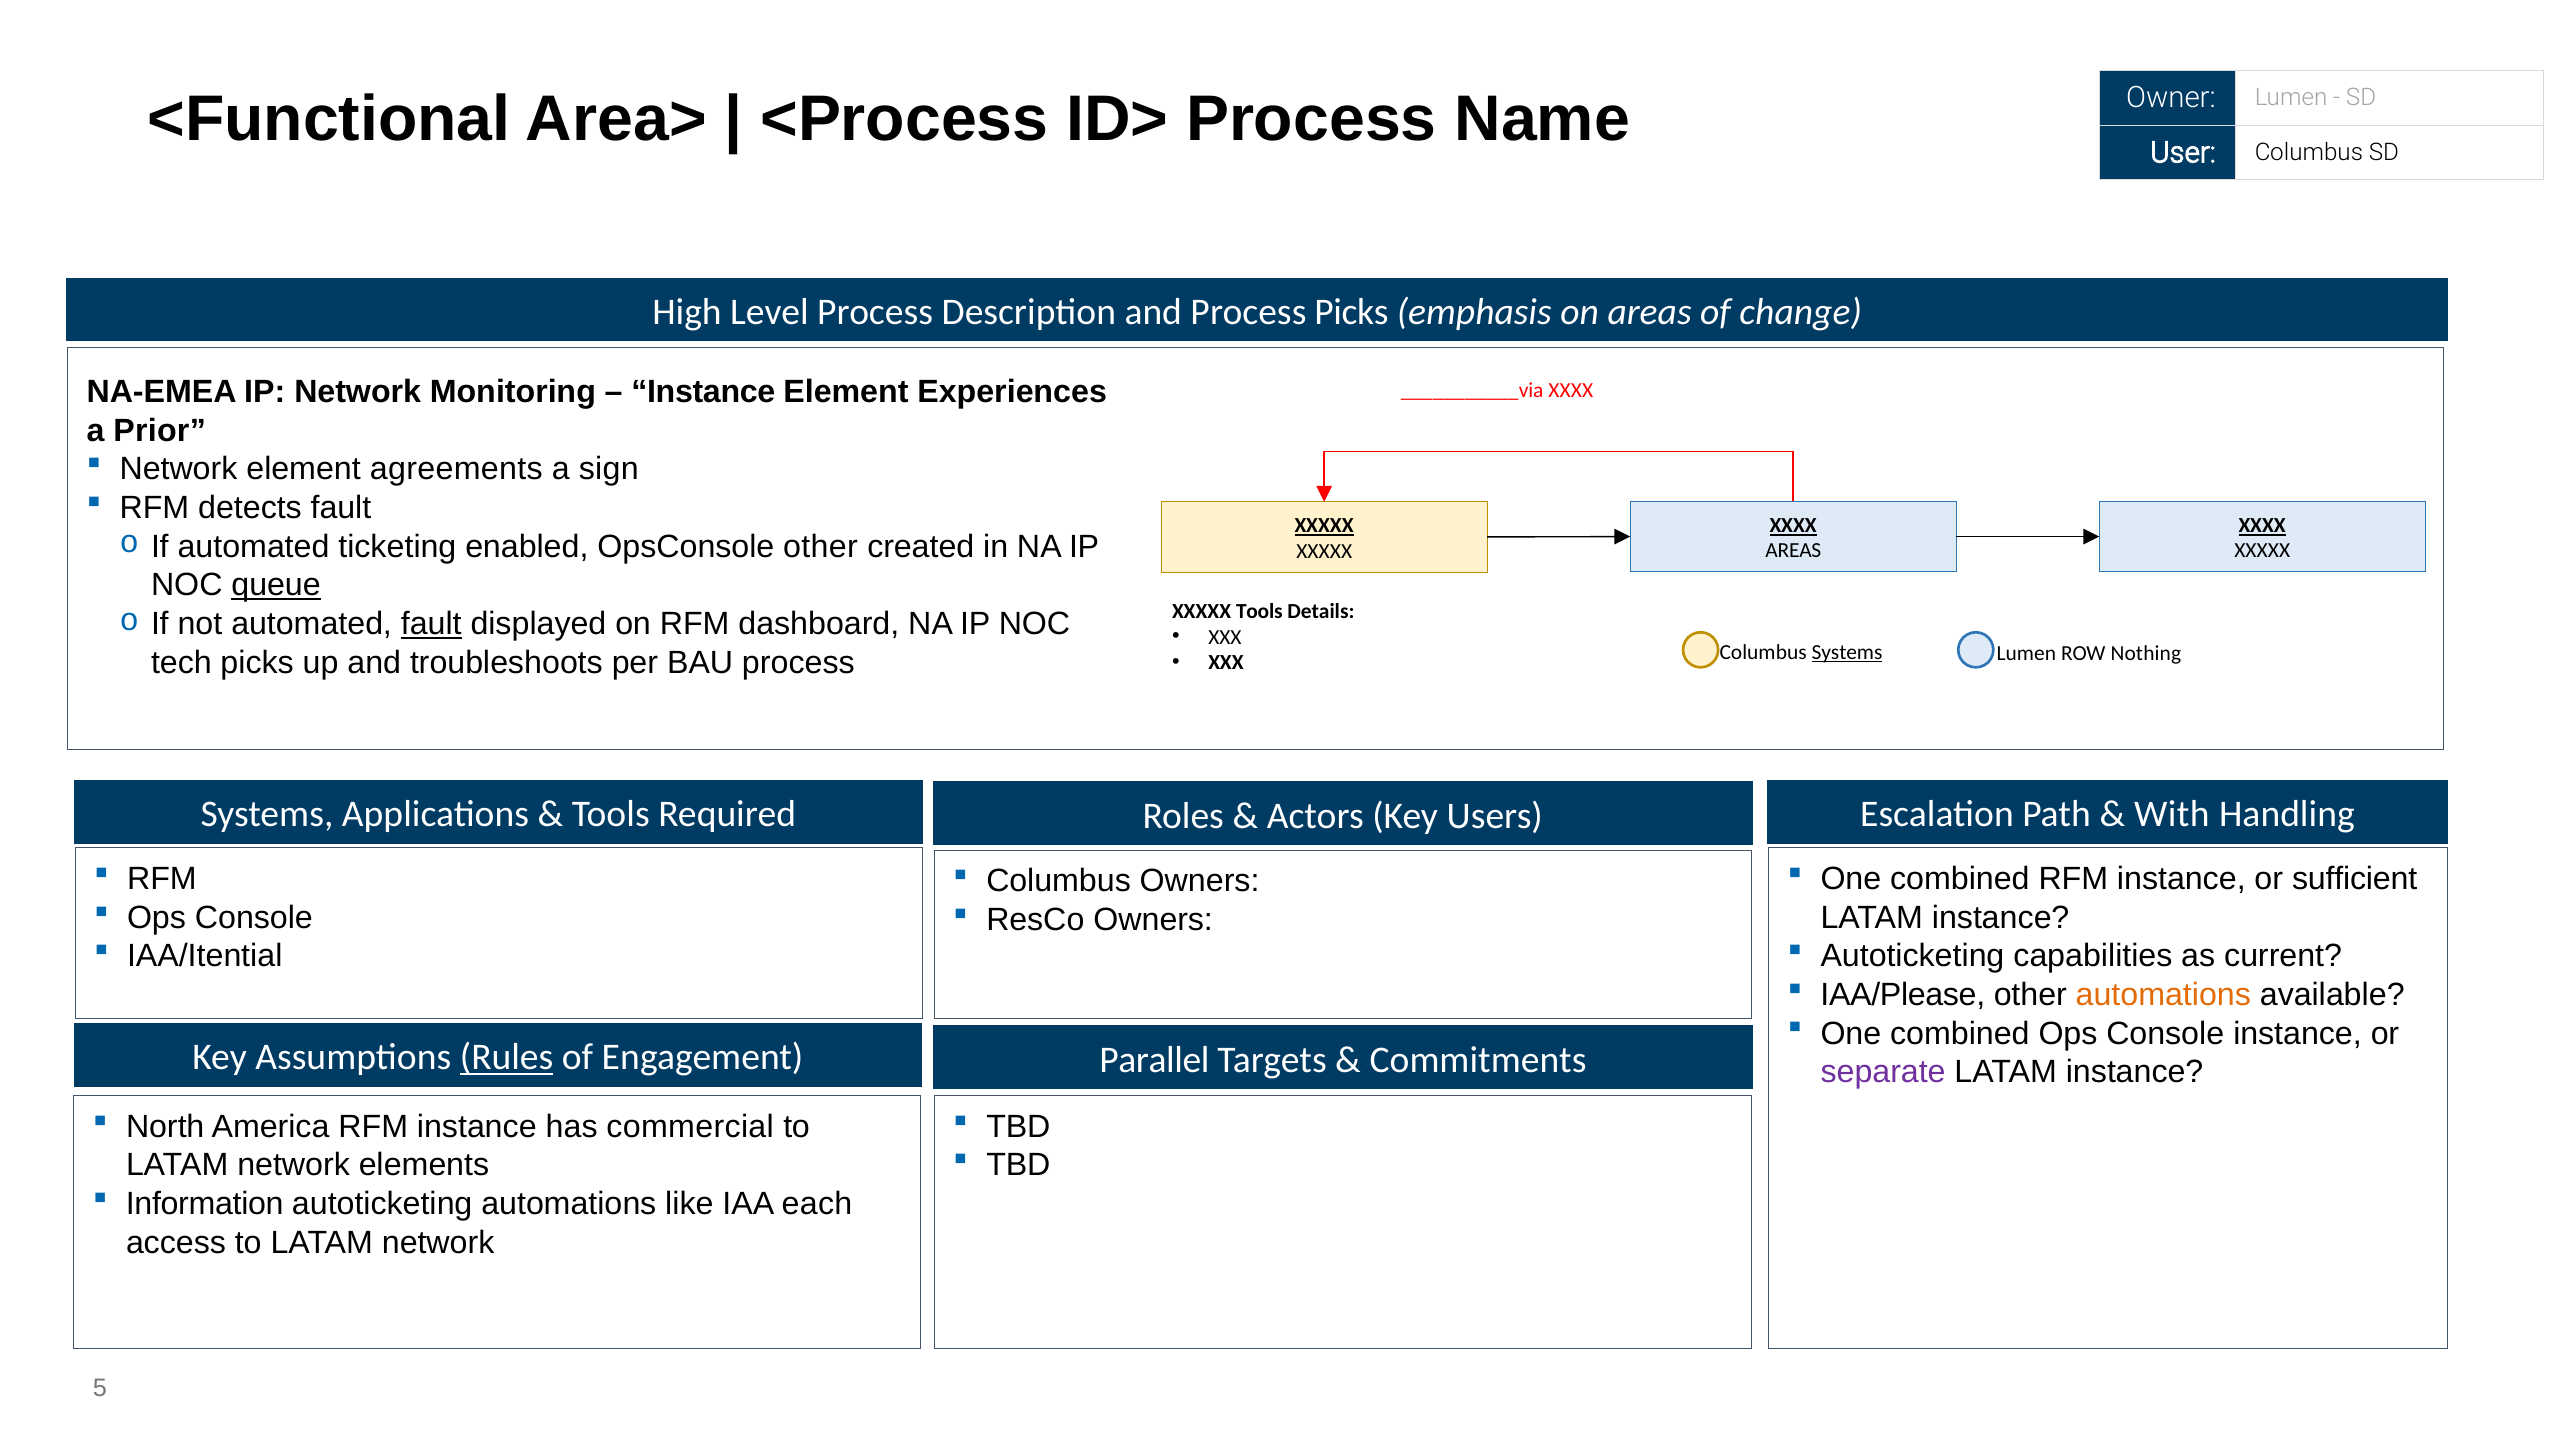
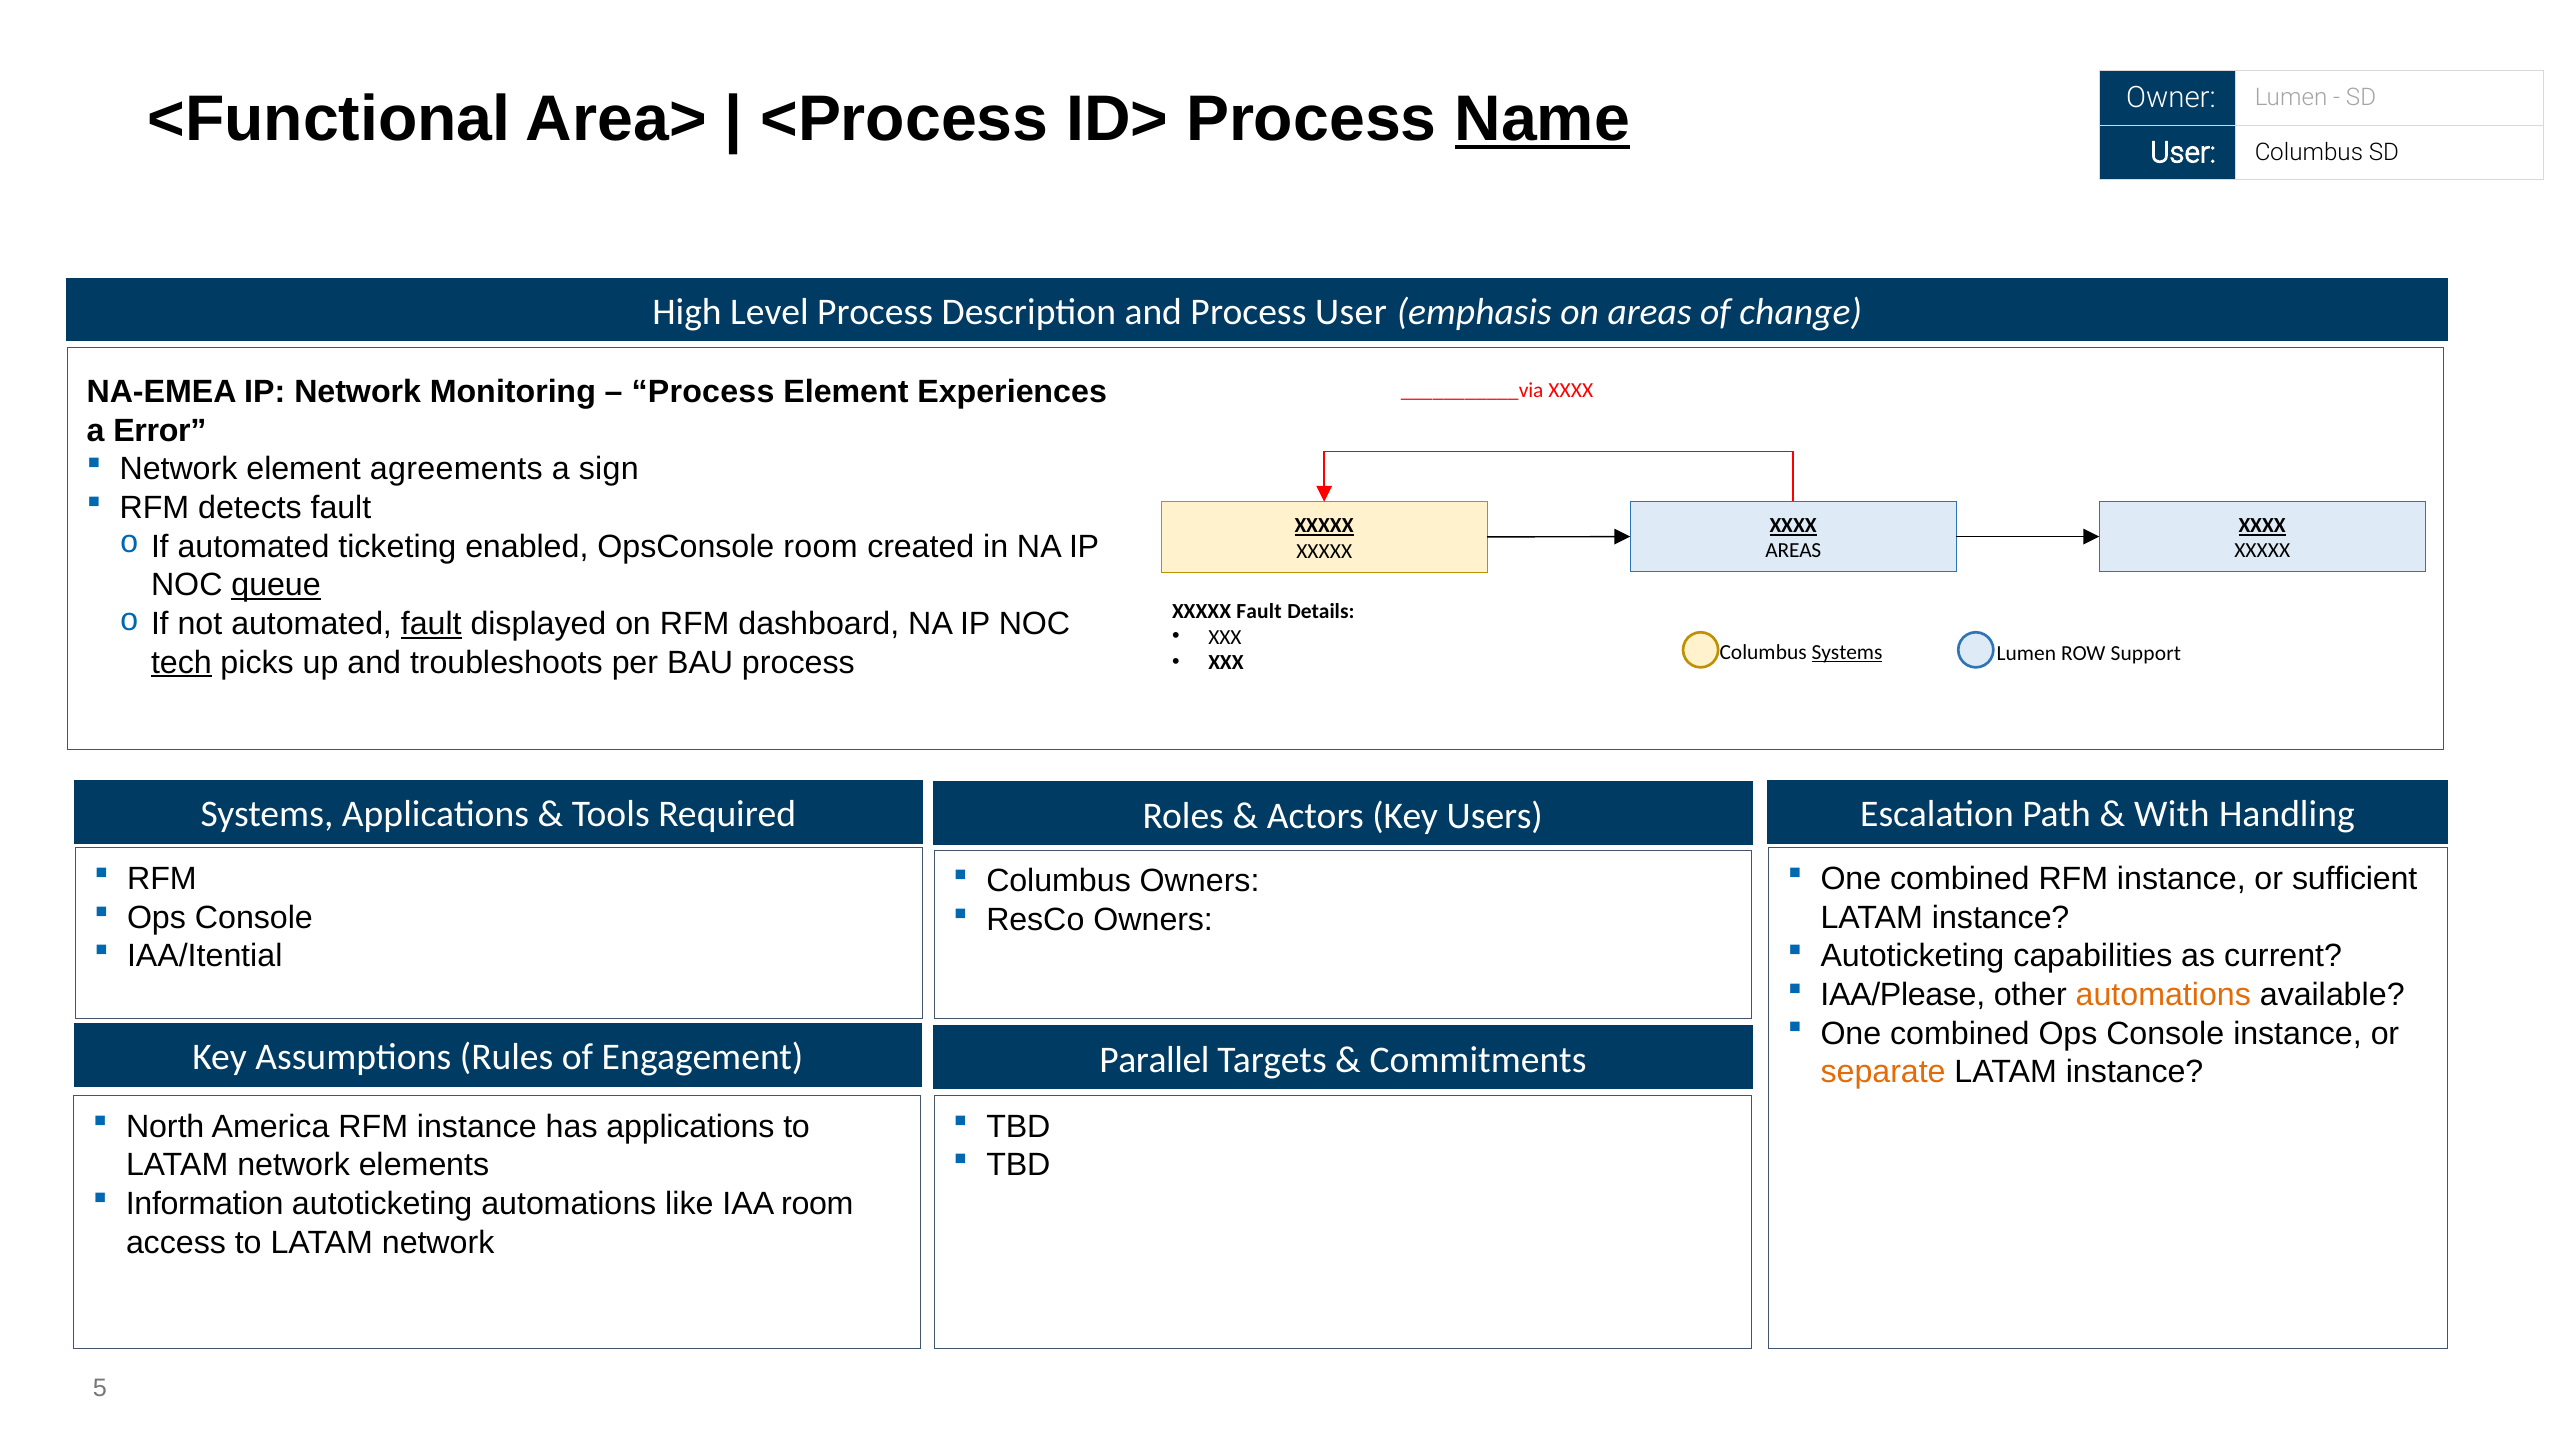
Name underline: none -> present (1542, 120)
Process Picks: Picks -> User (1351, 312)
Instance: Instance -> Process (703, 392)
Prior: Prior -> Error (160, 431)
OpsConsole other: other -> room (821, 547)
XXXXX Tools: Tools -> Fault (1259, 611)
tech underline: none -> present (181, 663)
Nothing: Nothing -> Support (2146, 653)
Rules underline: present -> none (507, 1057)
separate colour: purple -> orange (1883, 1072)
has commercial: commercial -> applications (690, 1127)
IAA each: each -> room (817, 1204)
